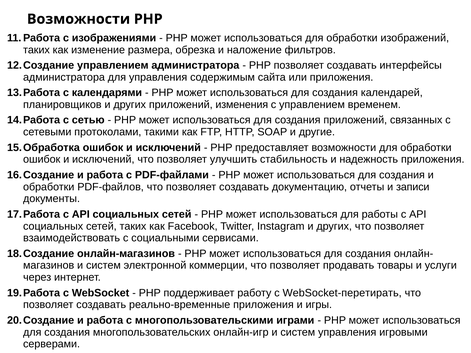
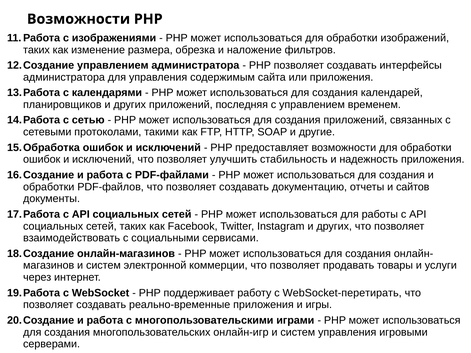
изменения: изменения -> последняя (242, 105)
записи: записи -> сайтов (413, 187)
